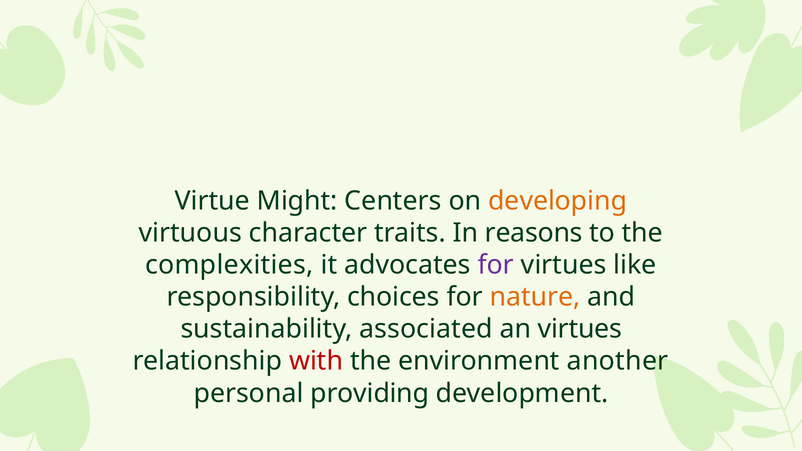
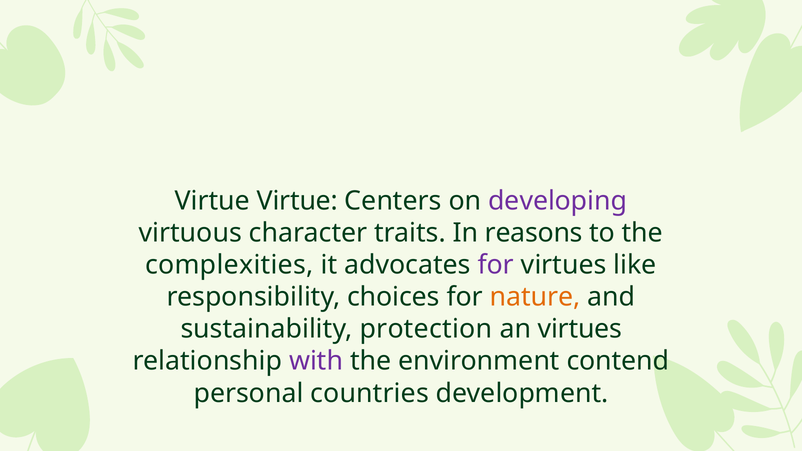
Virtue Might: Might -> Virtue (297, 201)
developing colour: orange -> purple (558, 201)
associated: associated -> protection (426, 329)
with colour: red -> purple (316, 361)
another: another -> contend (618, 361)
providing: providing -> countries (370, 393)
